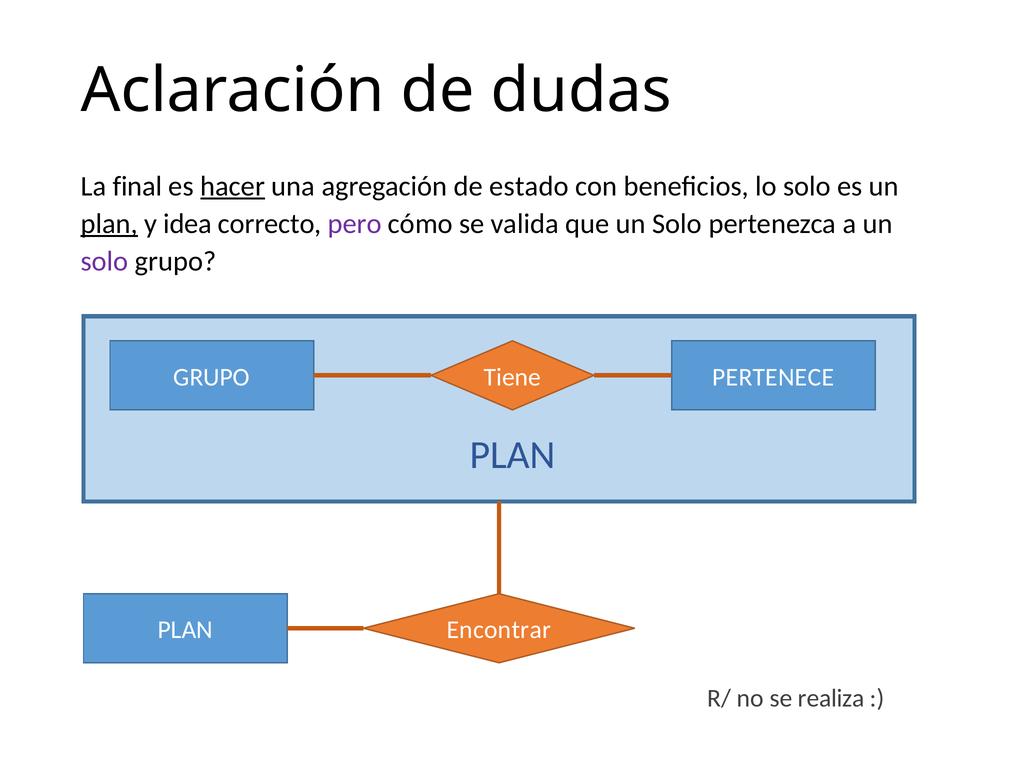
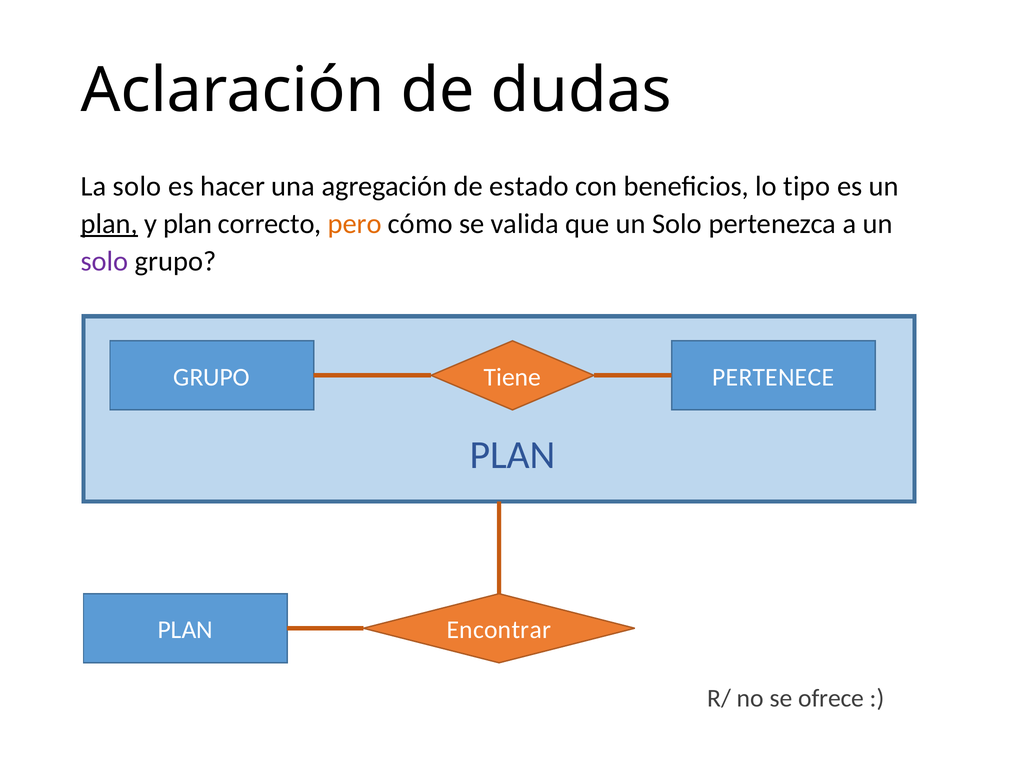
La final: final -> solo (137, 186)
hacer underline: present -> none (233, 186)
lo solo: solo -> tipo (807, 186)
y idea: idea -> plan (188, 224)
pero colour: purple -> orange (355, 224)
realiza: realiza -> ofrece (831, 699)
